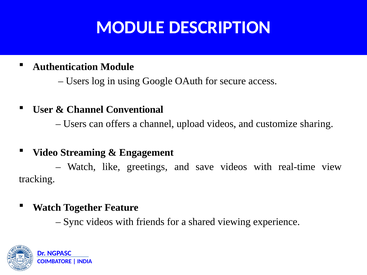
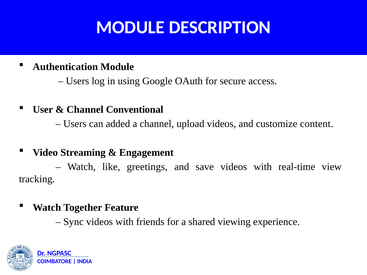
offers: offers -> added (118, 124)
sharing: sharing -> content (317, 124)
